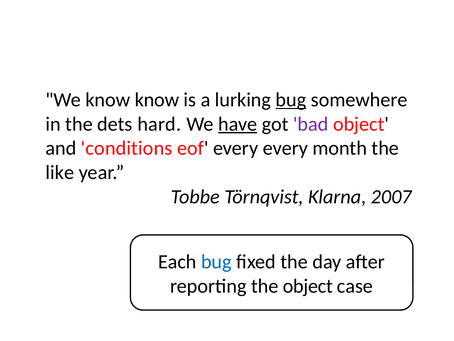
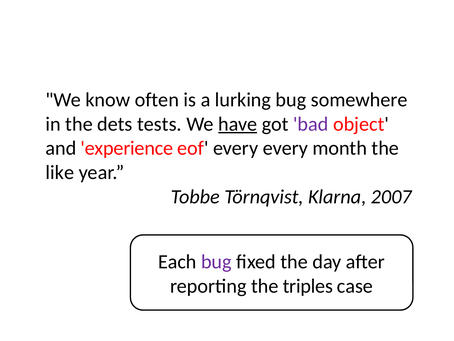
know know: know -> often (157, 100)
bug underline: present -> none (291, 100)
hard: hard -> tests (159, 124)
conditions: conditions -> experience (127, 148)
bug colour: blue -> purple (216, 261)
the object: object -> triples (308, 286)
